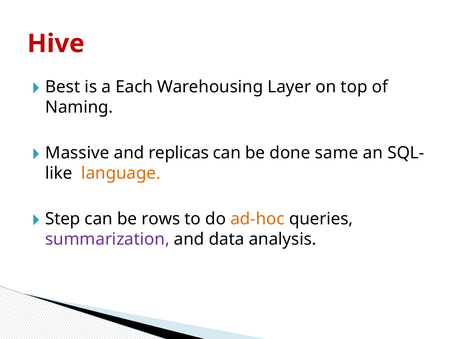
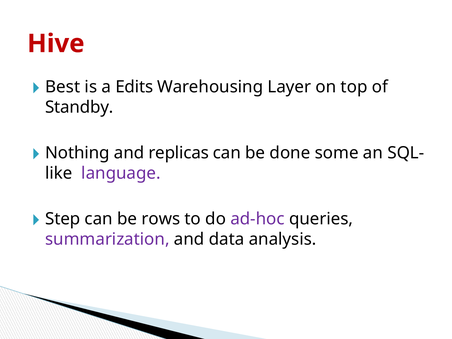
Each: Each -> Edits (134, 87)
Naming: Naming -> Standby (79, 107)
Massive: Massive -> Nothing (77, 153)
same: same -> some (337, 153)
language colour: orange -> purple (121, 173)
ad-hoc colour: orange -> purple (257, 219)
